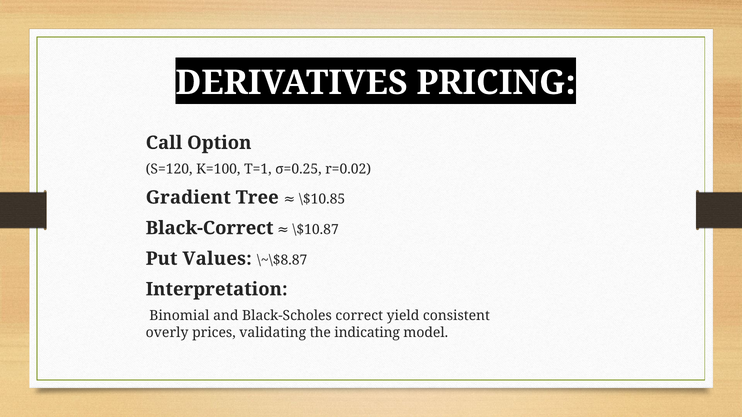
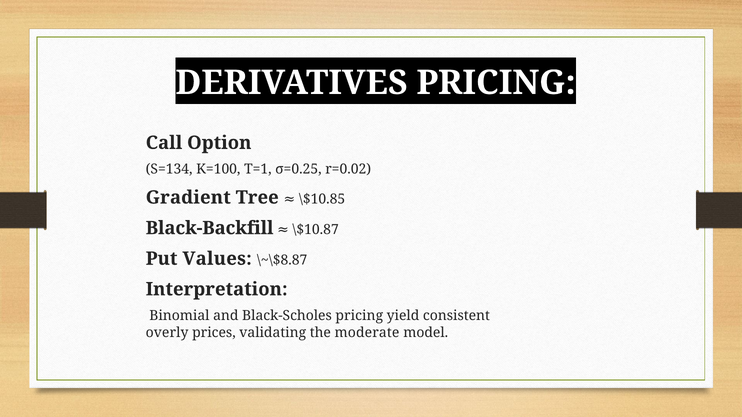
S=120: S=120 -> S=134 (169, 169)
Black-Correct: Black-Correct -> Black-Backfill (210, 228)
Black-Scholes correct: correct -> pricing (359, 316)
indicating: indicating -> moderate (367, 333)
